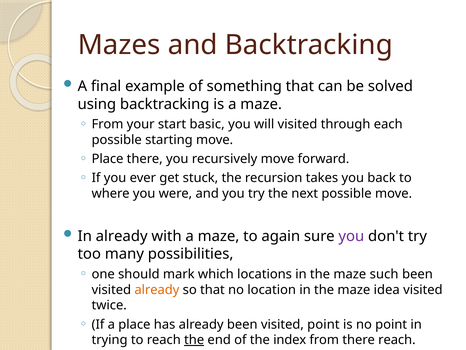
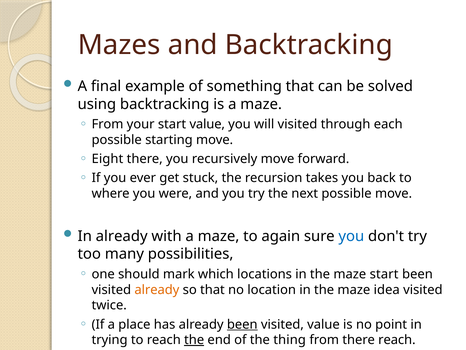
start basic: basic -> value (207, 124)
Place: Place -> Eight (107, 159)
you colour: purple -> blue (351, 236)
maze such: such -> start (384, 274)
been underline: none -> present (242, 324)
visited point: point -> value (323, 324)
index: index -> thing (290, 339)
